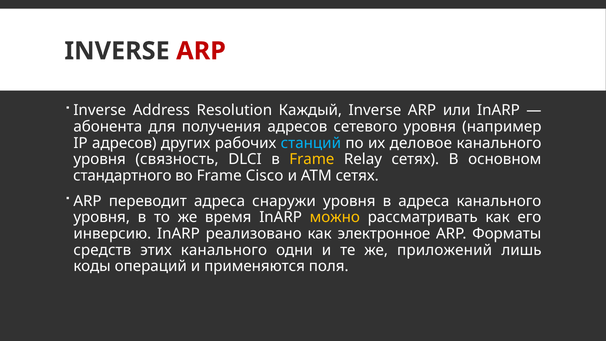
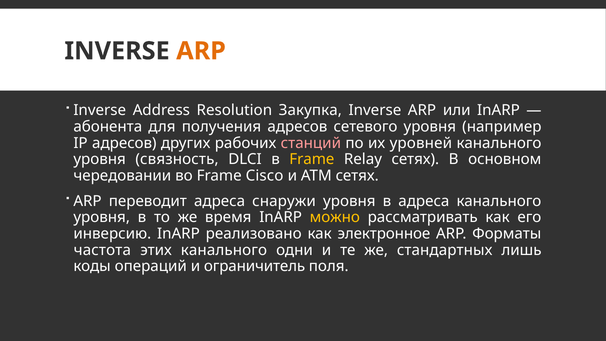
ARP colour: red -> orange (201, 51)
Каждый: Каждый -> Закупка (310, 110)
станций colour: light blue -> pink (311, 143)
деловое: деловое -> уровней (421, 143)
стандартного: стандартного -> чередовании (122, 176)
средств: средств -> частота (102, 250)
приложений: приложений -> стандартных (445, 250)
применяются: применяются -> ограничитель (255, 266)
